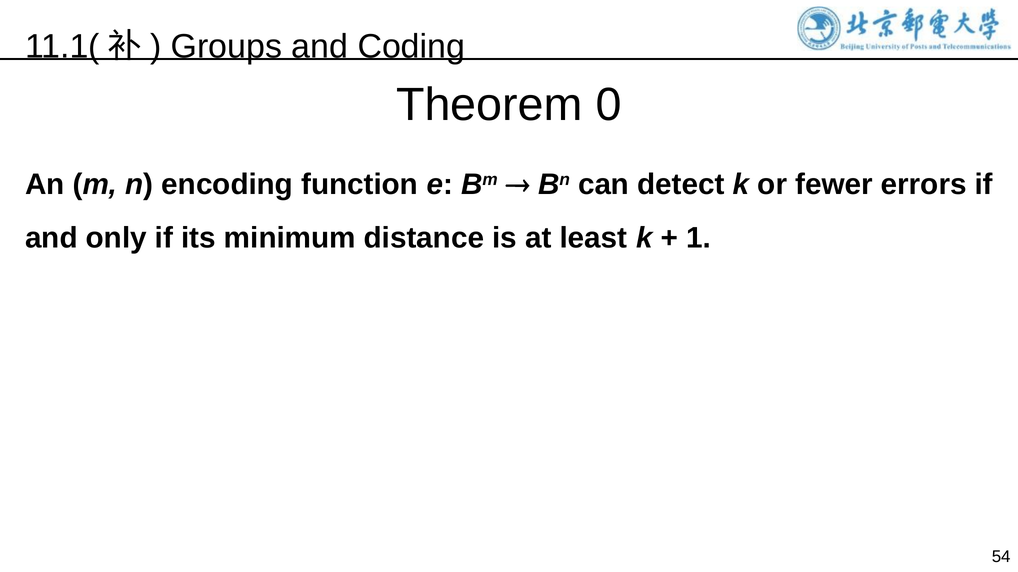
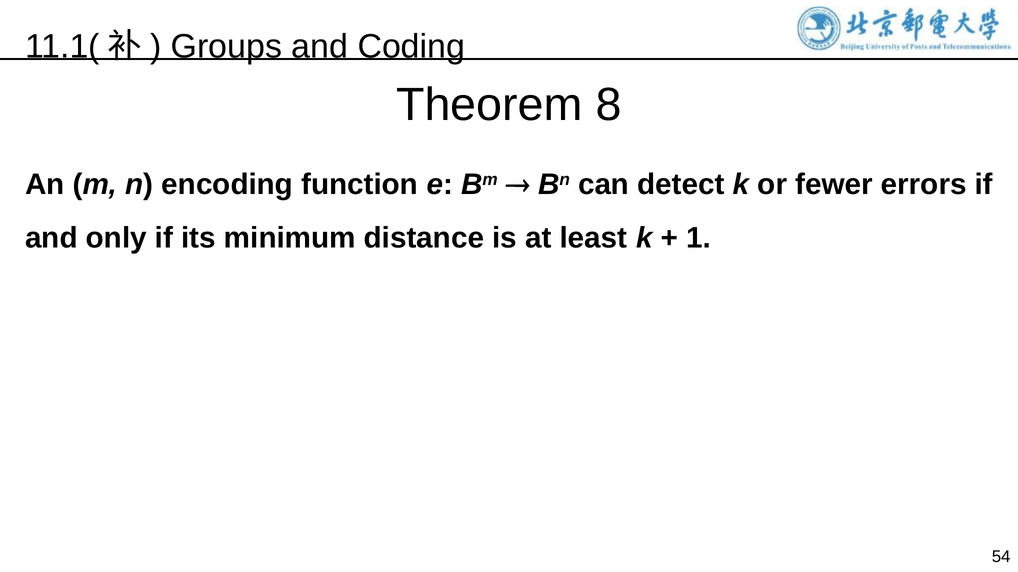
0: 0 -> 8 (609, 105)
